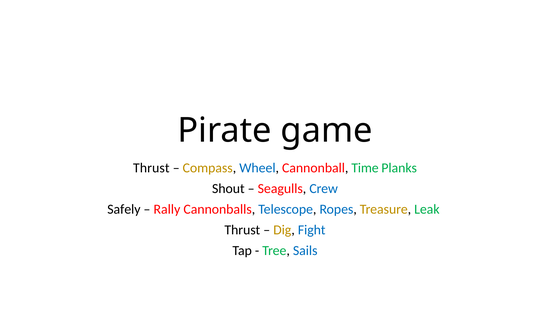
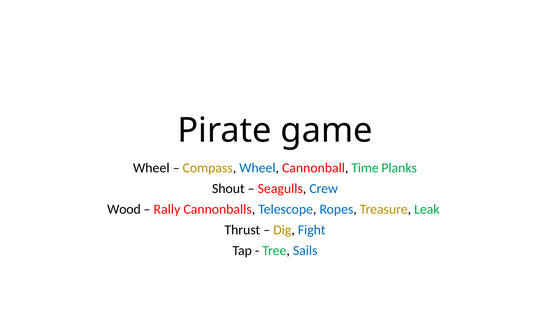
Thrust: Thrust -> Wheel (151, 168)
Safely: Safely -> Wood (124, 209)
